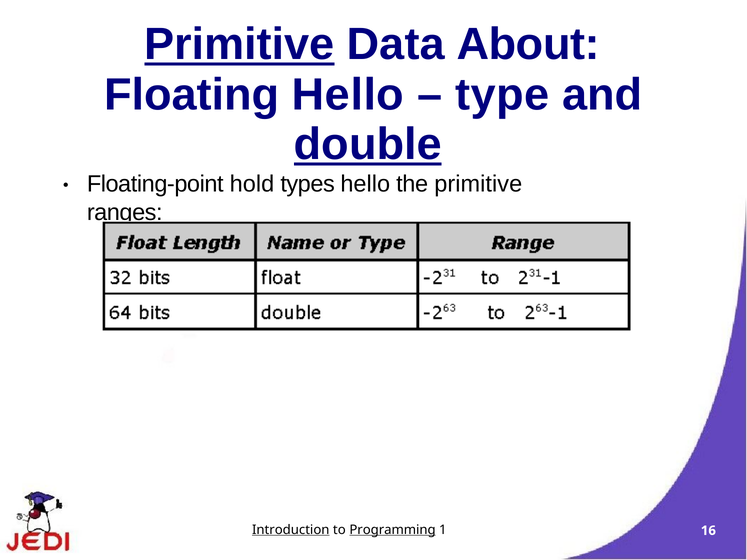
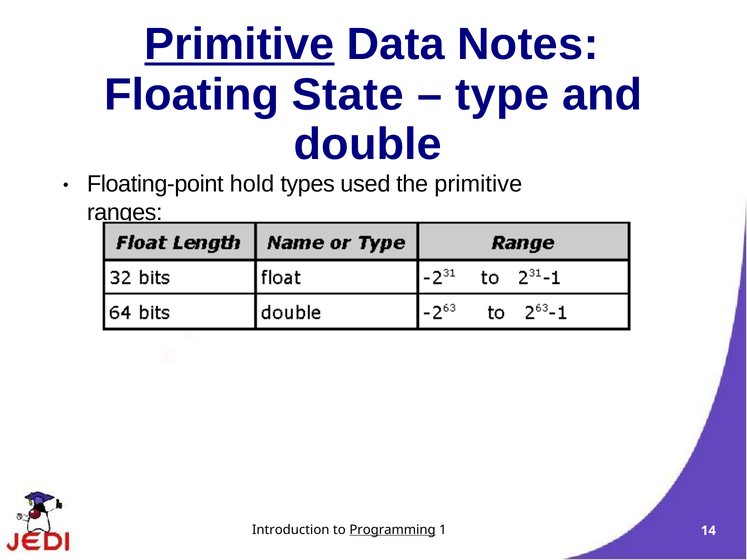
About: About -> Notes (528, 45)
Floating Hello: Hello -> State (348, 95)
double underline: present -> none (368, 144)
types hello: hello -> used (365, 184)
Introduction underline: present -> none (291, 529)
16: 16 -> 14 (708, 530)
